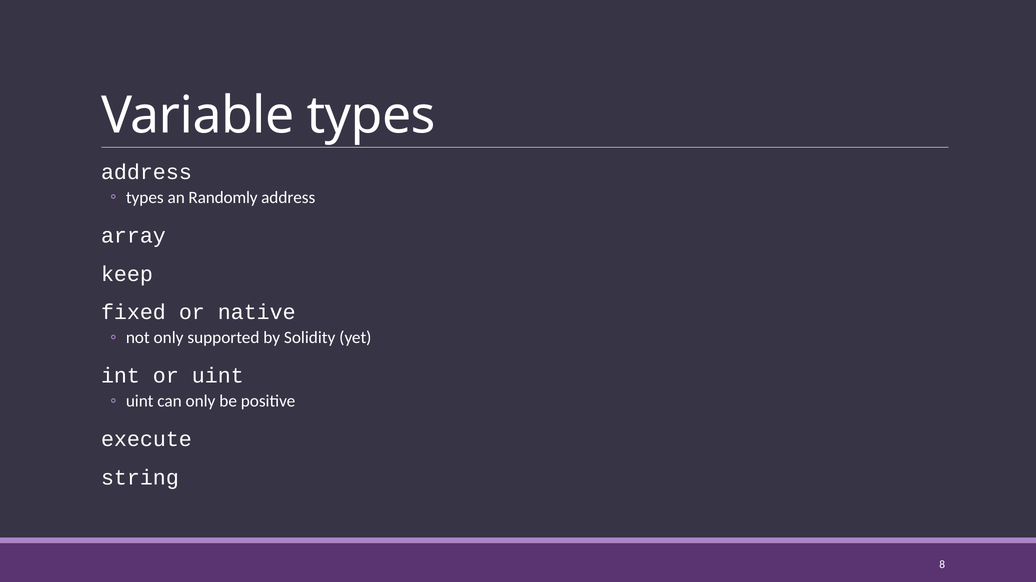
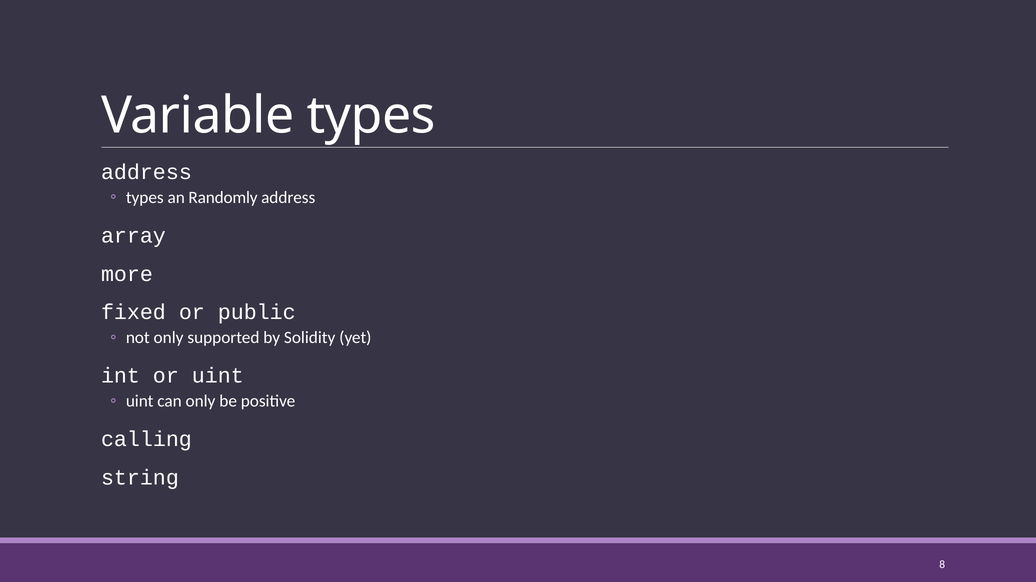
keep: keep -> more (127, 274)
native: native -> public (257, 313)
execute: execute -> calling (146, 440)
